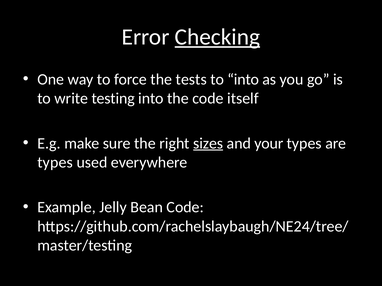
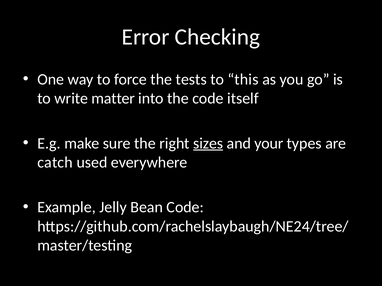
Checking underline: present -> none (217, 37)
to into: into -> this (243, 79)
testing: testing -> matter (113, 99)
types: types -> catch (55, 163)
